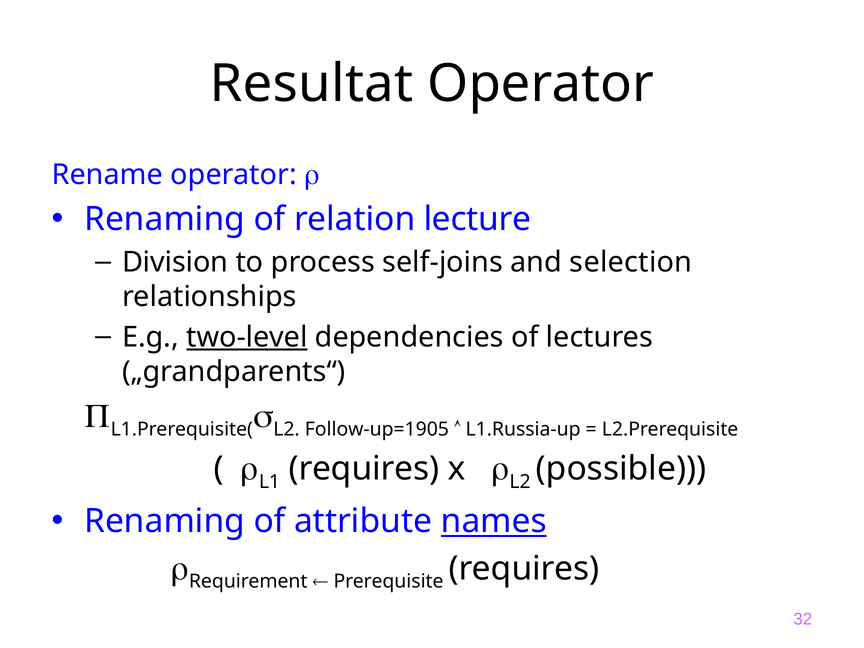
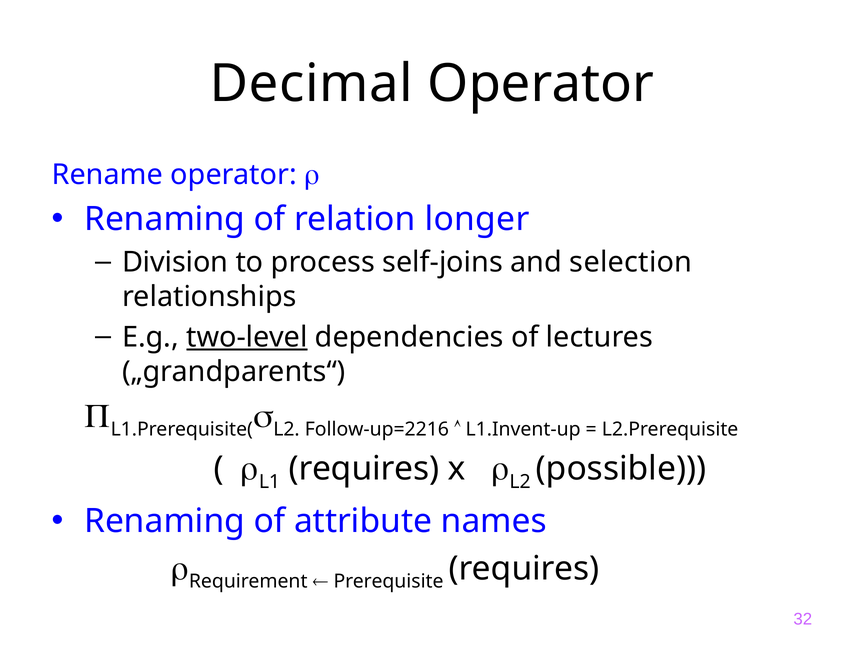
Resultat: Resultat -> Decimal (311, 84)
lecture: lecture -> longer (477, 219)
Follow-up=1905: Follow-up=1905 -> Follow-up=2216 (377, 429)
L1.Russia-up: L1.Russia-up -> L1.Invent-up (523, 429)
names underline: present -> none (494, 521)
